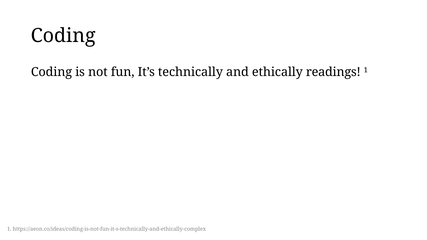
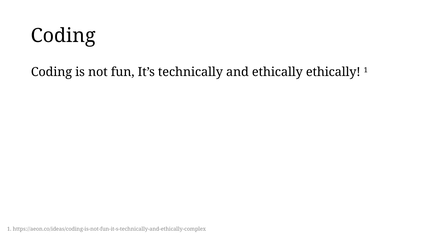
ethically readings: readings -> ethically (333, 72)
